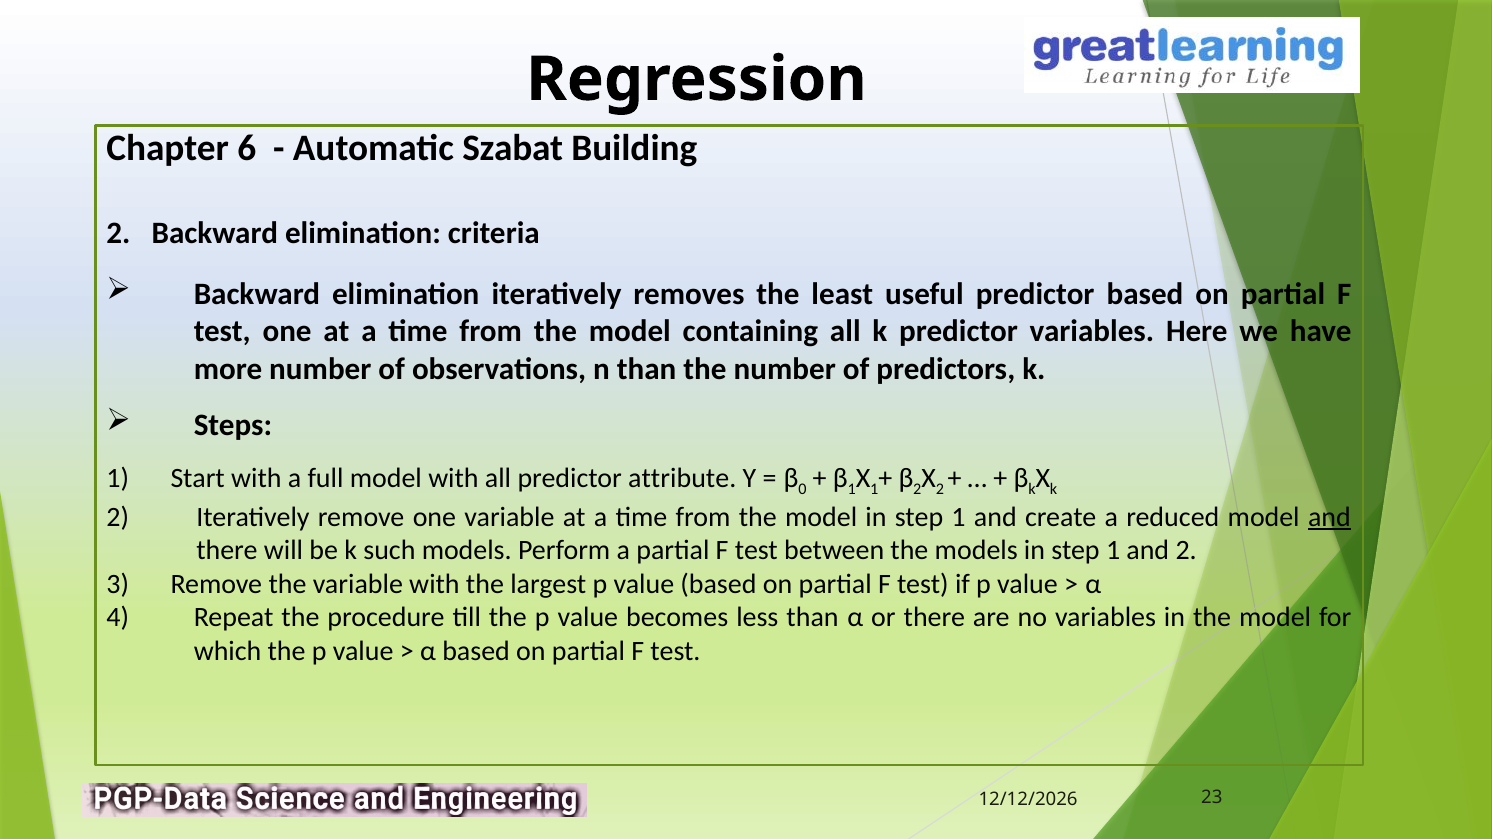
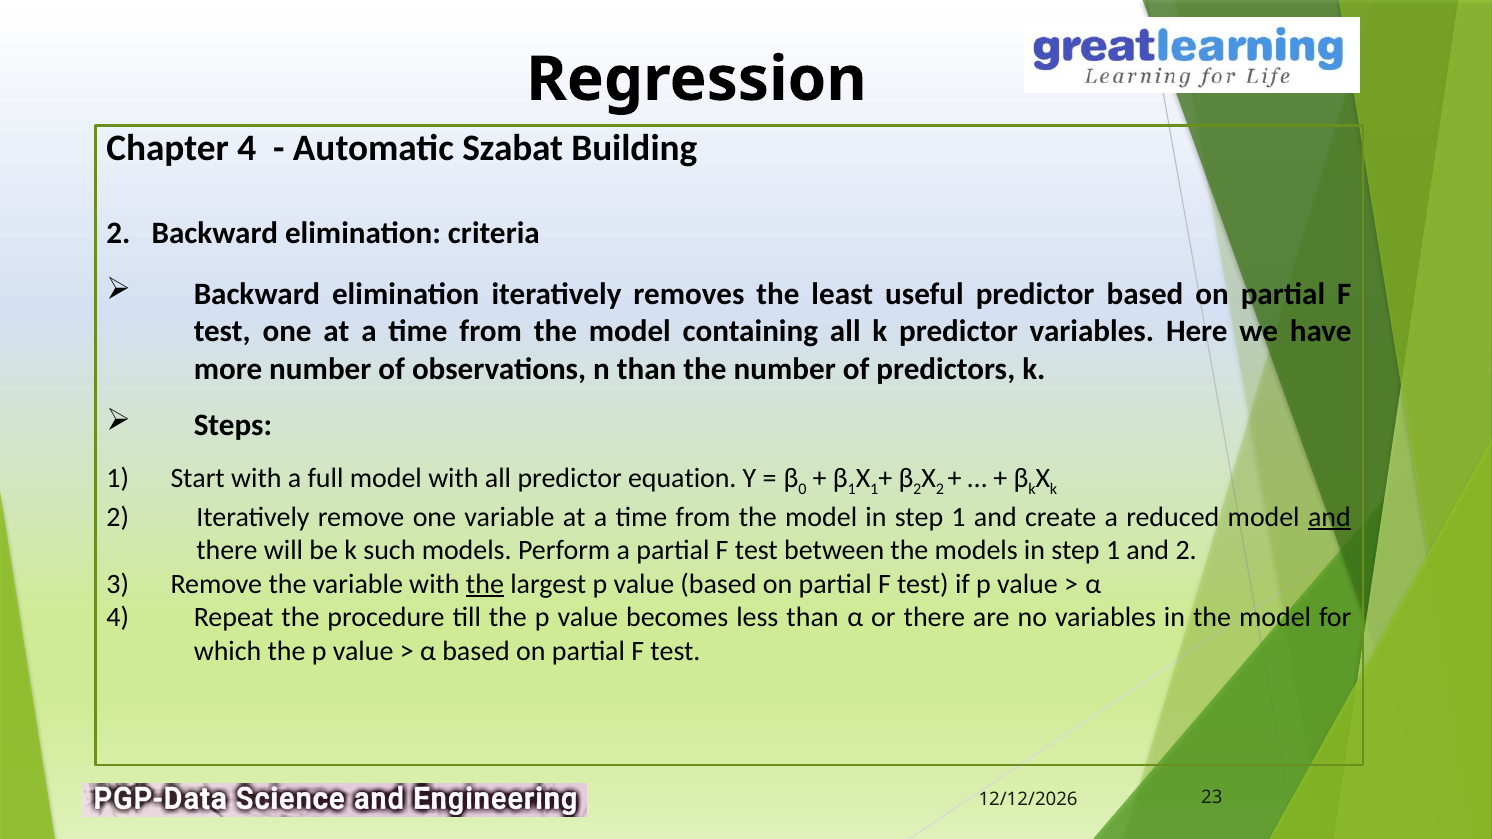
Chapter 6: 6 -> 4 (247, 148)
attribute: attribute -> equation (682, 479)
the underline: none -> present (485, 584)
